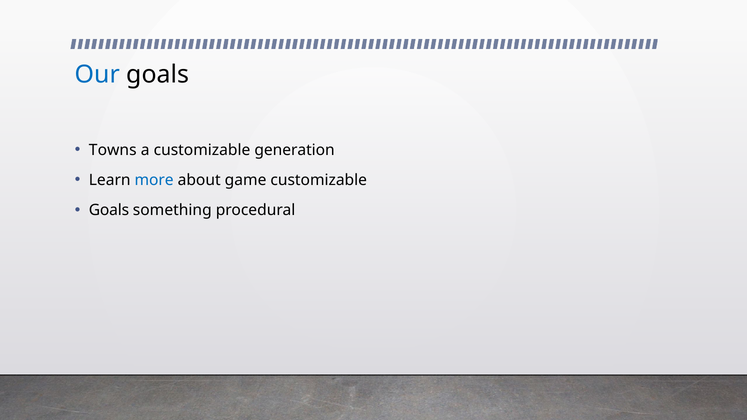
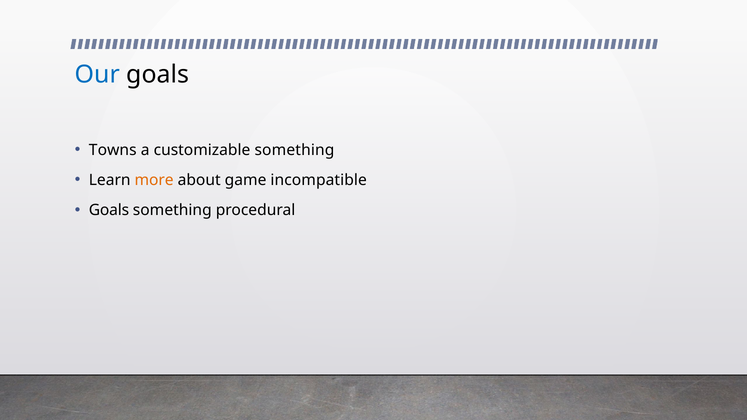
customizable generation: generation -> something (294, 150)
more colour: blue -> orange (154, 180)
game customizable: customizable -> incompatible (319, 180)
